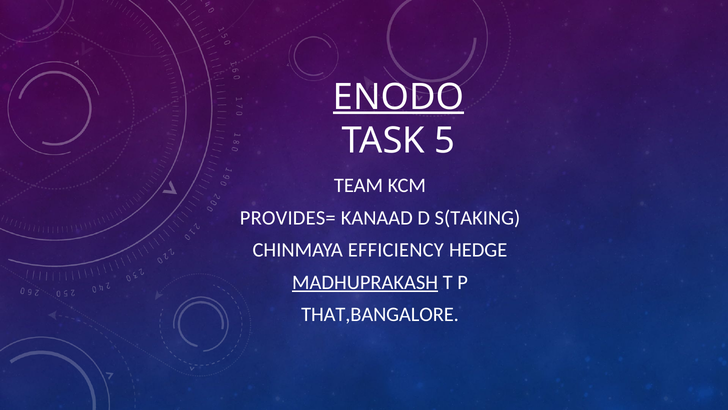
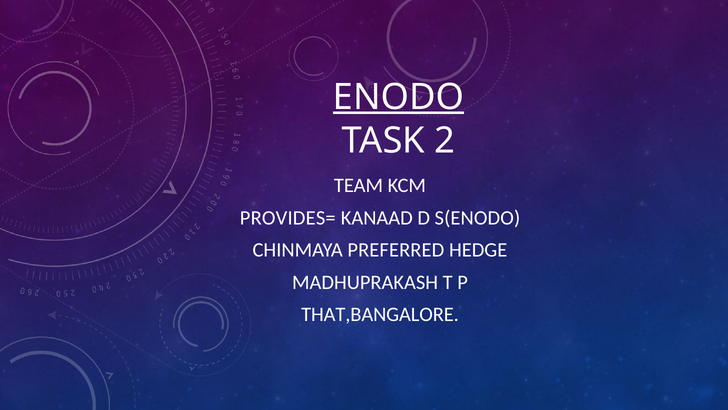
5: 5 -> 2 (445, 141)
S(TAKING: S(TAKING -> S(ENODO (477, 218)
EFFICIENCY: EFFICIENCY -> PREFERRED (396, 250)
MADHUPRAKASH underline: present -> none (365, 282)
